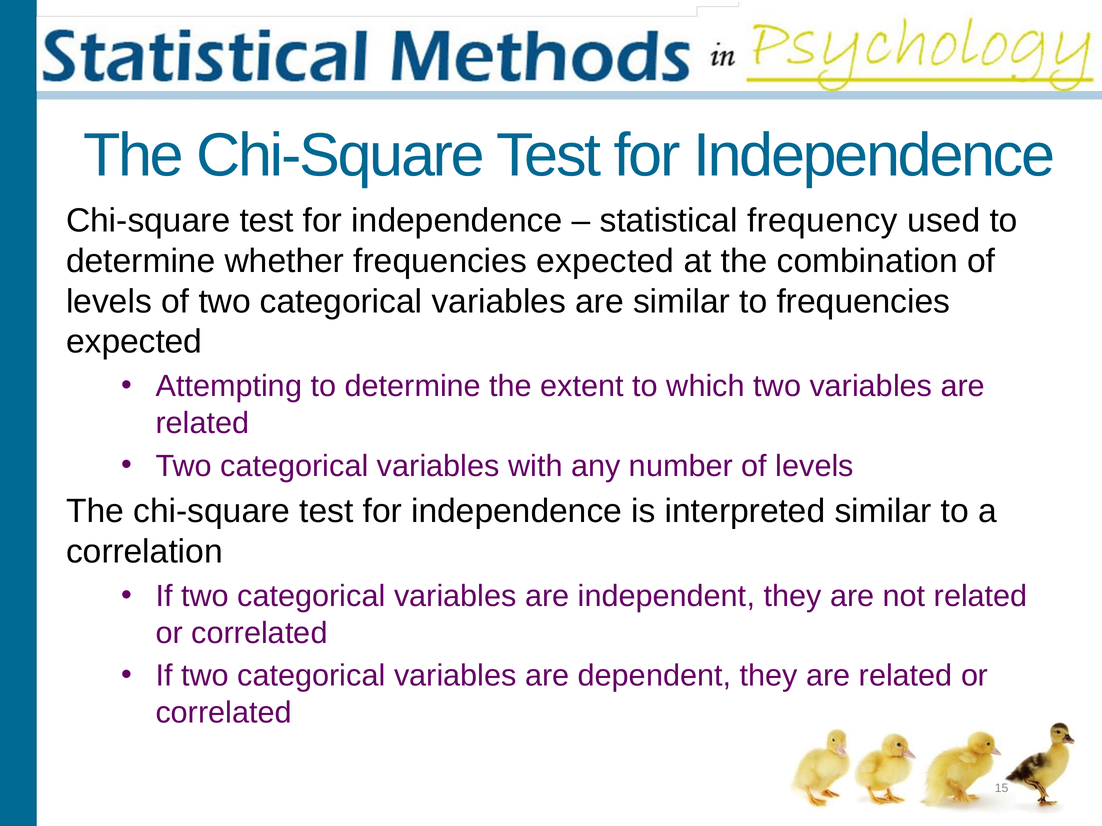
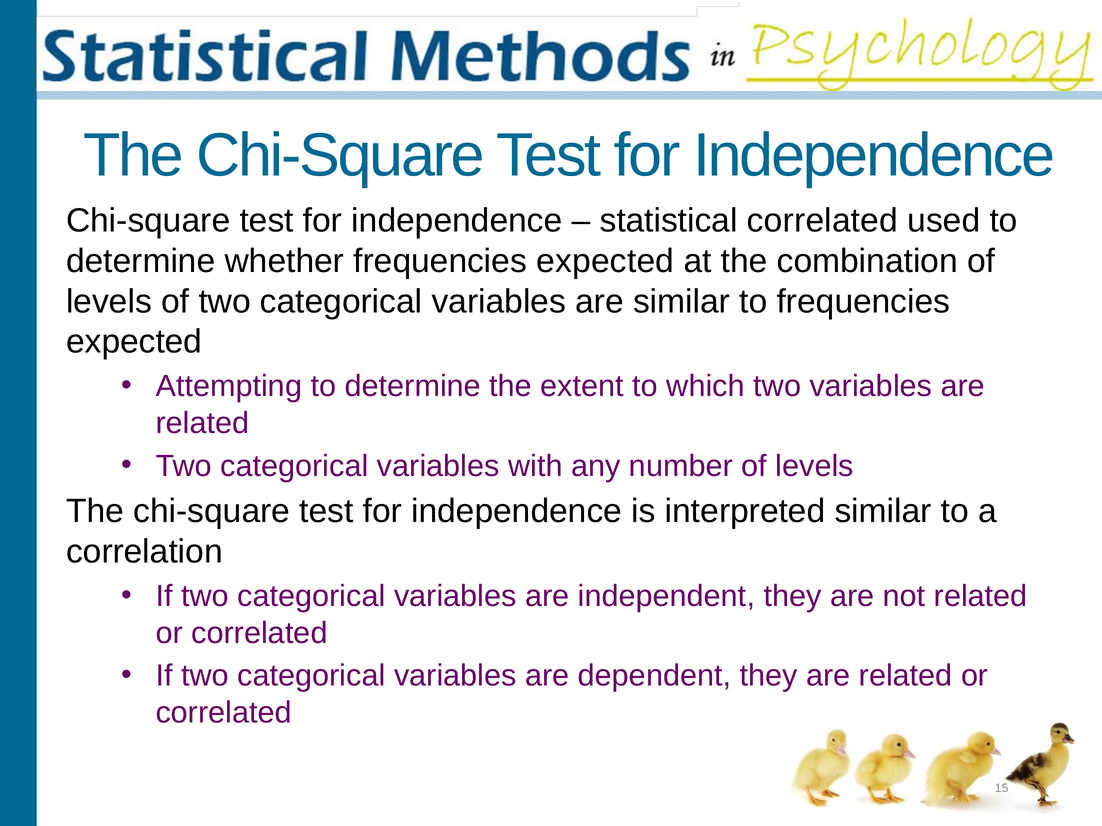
statistical frequency: frequency -> correlated (822, 221)
